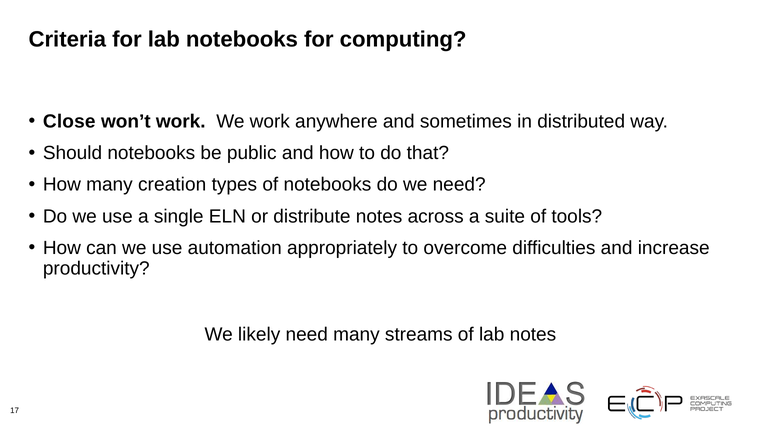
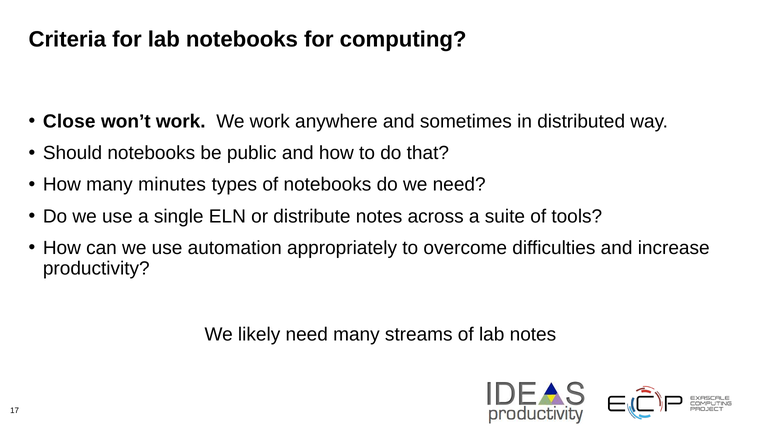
creation: creation -> minutes (172, 185)
